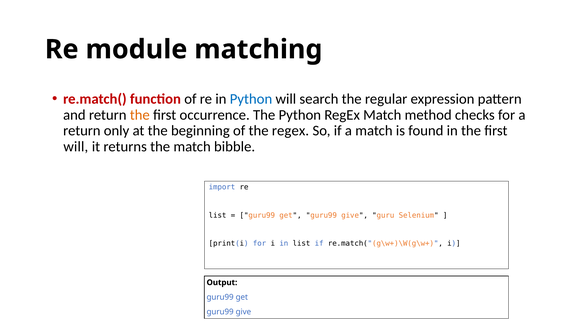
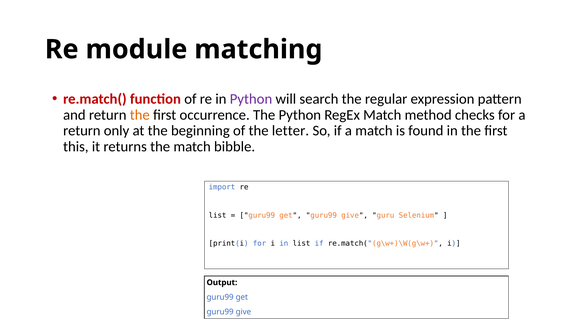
Python colour: blue -> purple (251, 99)
the regex: regex -> letter (290, 131)
will: will -> this (76, 147)
